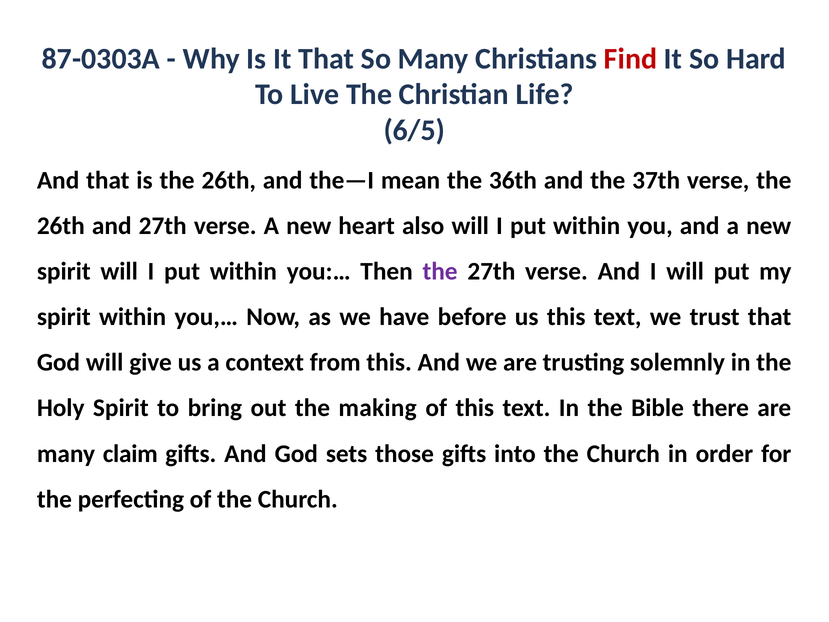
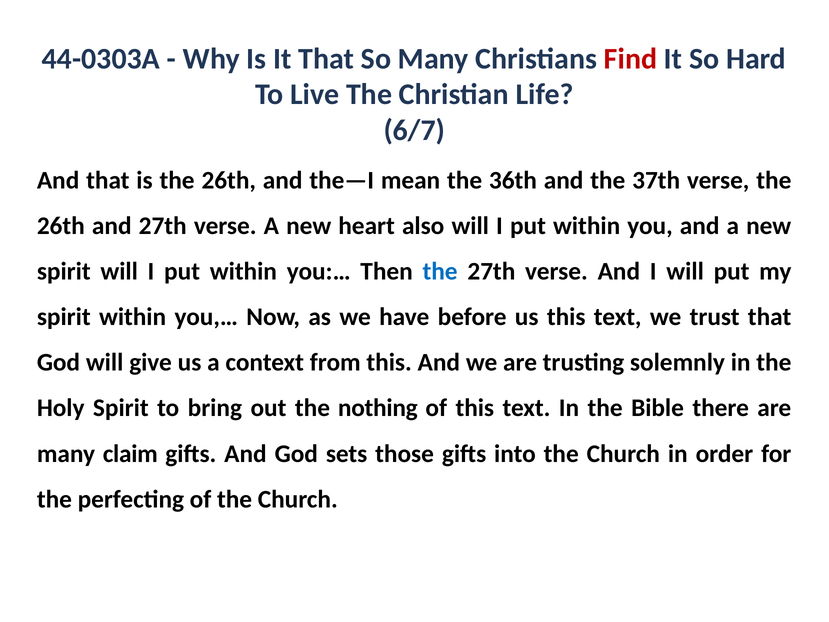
87-0303A: 87-0303A -> 44-0303A (101, 59)
6/5: 6/5 -> 6/7 (414, 130)
the colour: purple -> blue (440, 271)
making: making -> nothing (378, 408)
